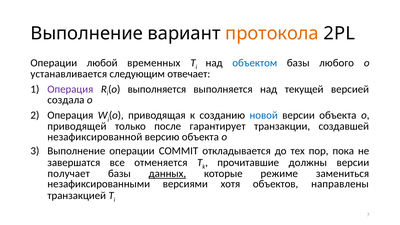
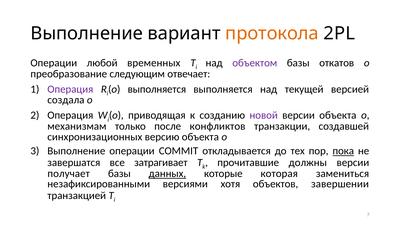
объектом colour: blue -> purple (255, 63)
любого: любого -> откатов (337, 63)
устанавливается: устанавливается -> преобразование (69, 74)
новой colour: blue -> purple (264, 115)
приводящей: приводящей -> механизмам (77, 126)
гарантирует: гарантирует -> конфликтов (218, 126)
незафиксированной: незафиксированной -> синхронизационных (95, 137)
пока underline: none -> present (343, 151)
отменяется: отменяется -> затрагивает (161, 163)
режиме: режиме -> которая (279, 174)
направлены: направлены -> завершении (340, 184)
